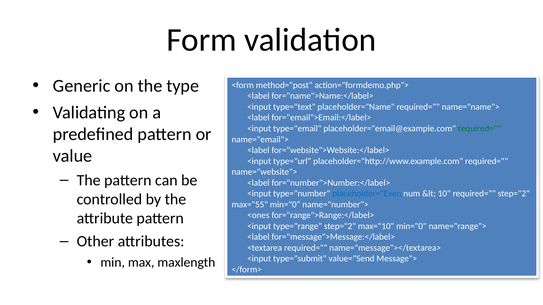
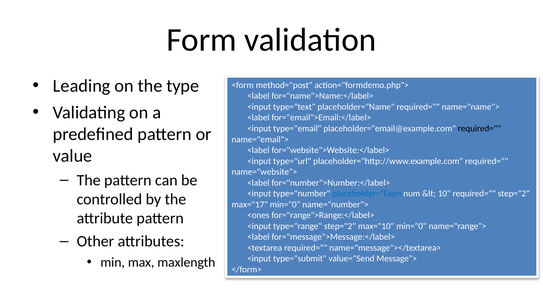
Generic: Generic -> Leading (82, 86)
required= colour: green -> black (479, 129)
max="55: max="55 -> max="17 (250, 205)
